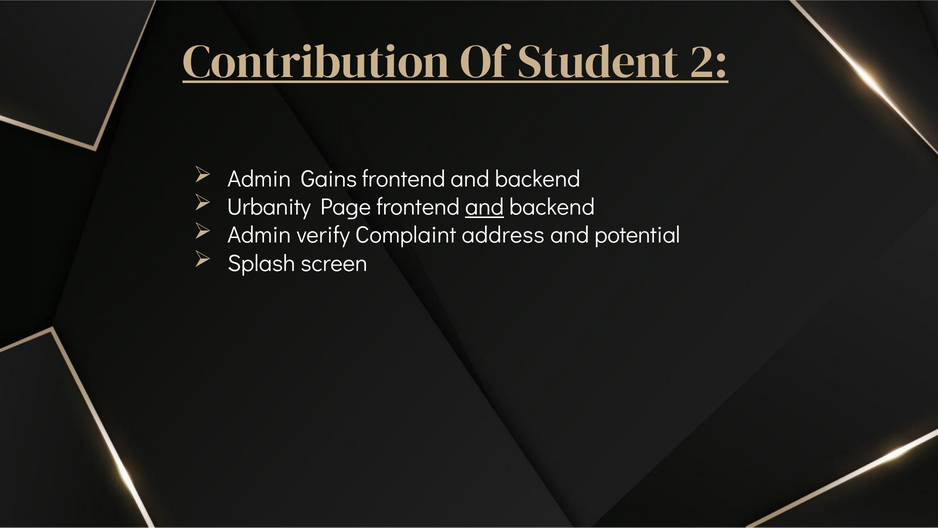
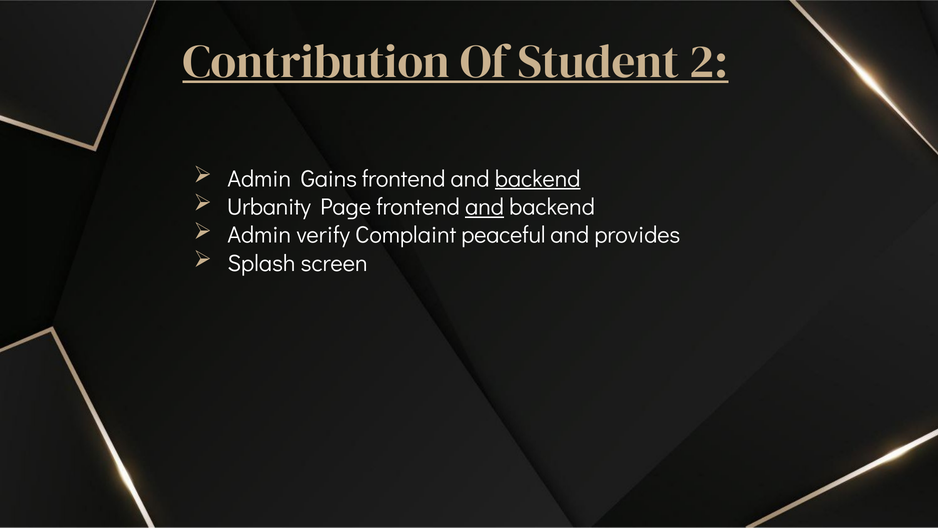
backend underline: none -> present (538, 179)
address: address -> peaceful (503, 235)
potential: potential -> provides (637, 235)
